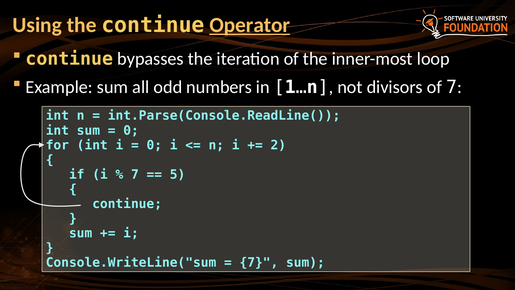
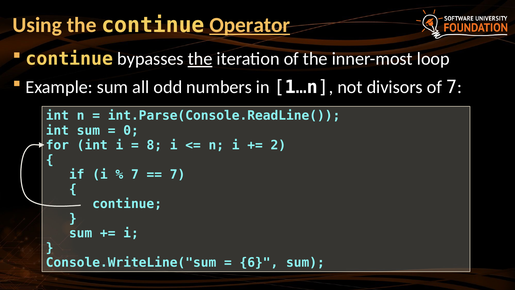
the underline: none -> present (200, 59)
0: 0 -> 8 (154, 145)
5: 5 -> 7 (178, 174)
7: 7 -> 6 (259, 262)
